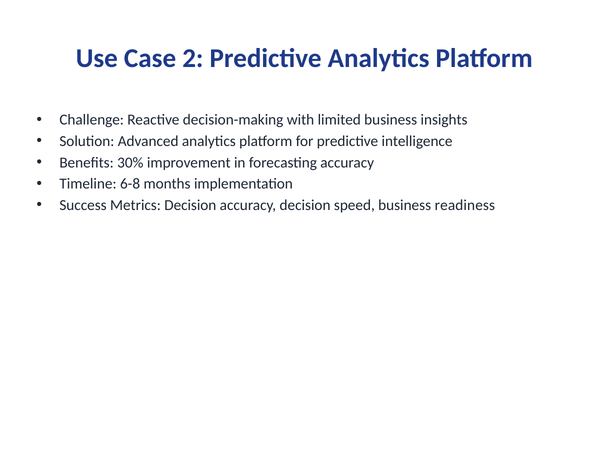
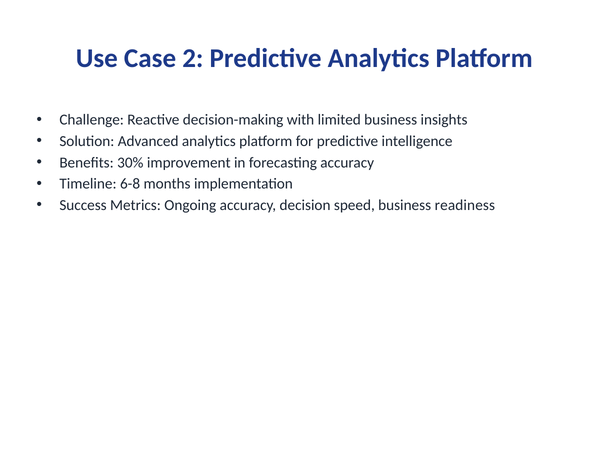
Metrics Decision: Decision -> Ongoing (190, 205)
